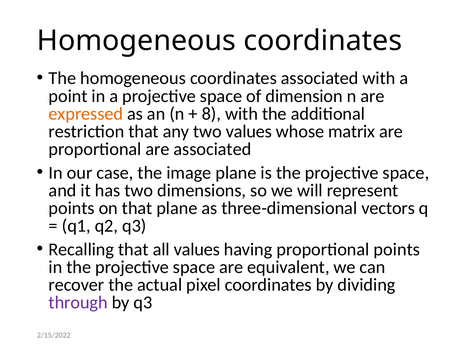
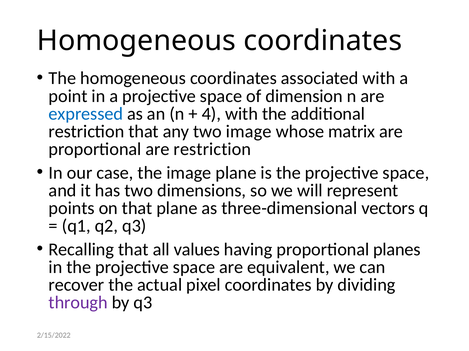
expressed colour: orange -> blue (86, 114)
8: 8 -> 4 (211, 114)
two values: values -> image (249, 132)
are associated: associated -> restriction (212, 149)
proportional points: points -> planes (397, 250)
